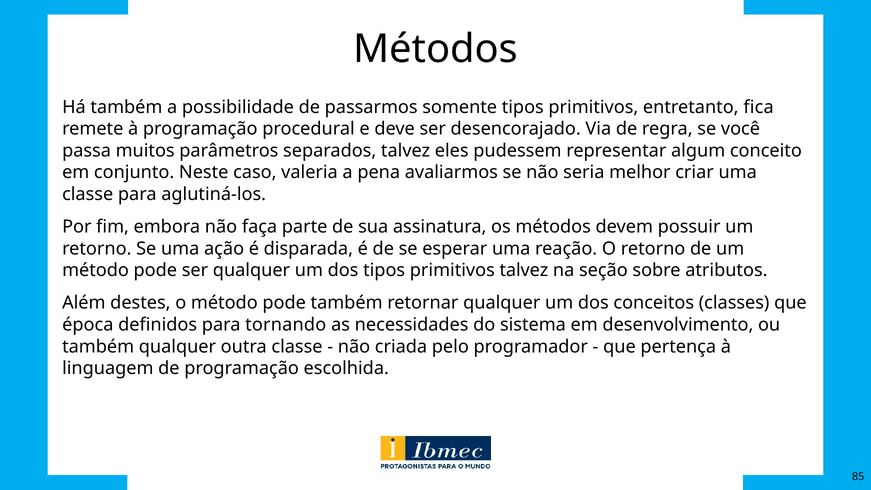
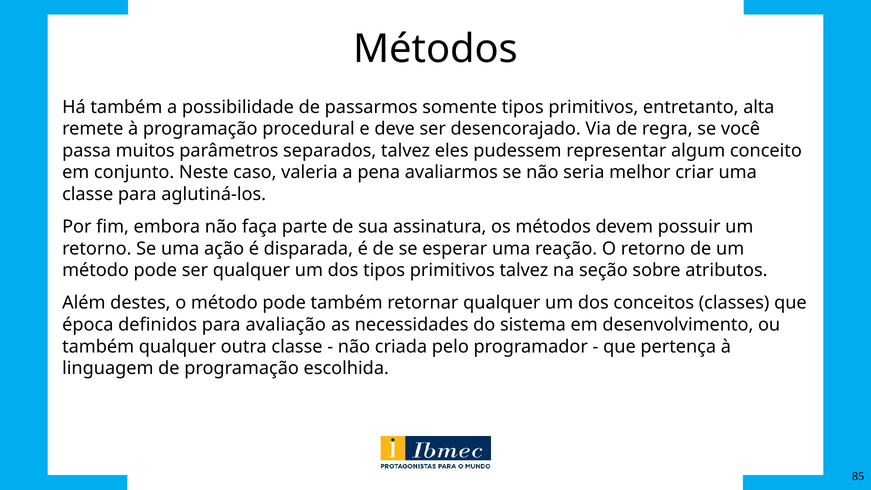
fica: fica -> alta (759, 107)
tornando: tornando -> avaliação (286, 325)
